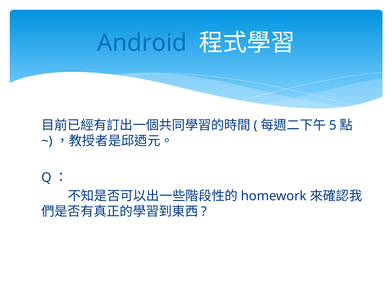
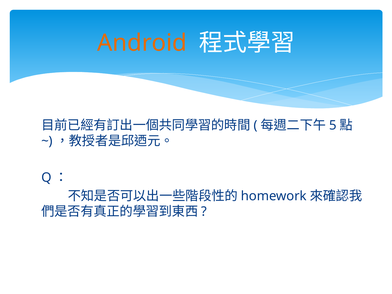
Android colour: blue -> orange (142, 43)
